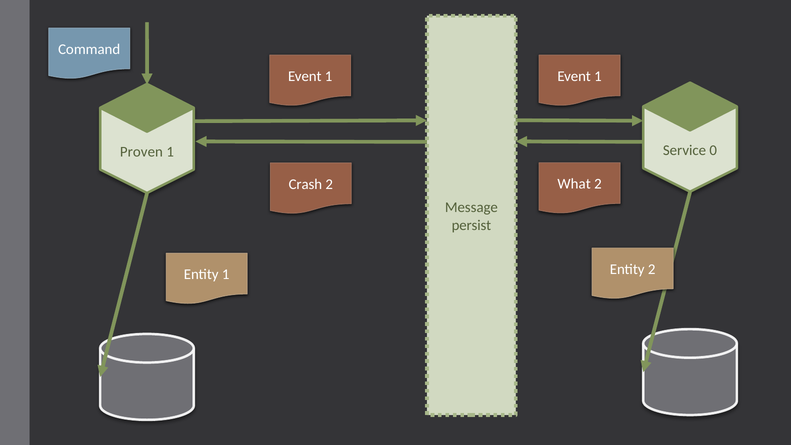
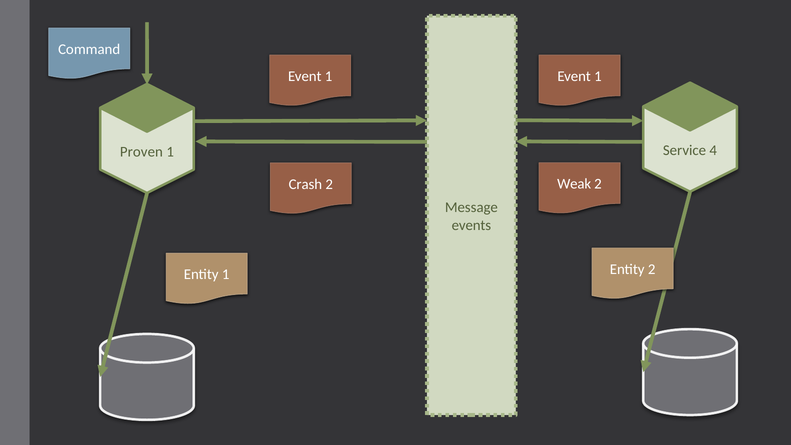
0: 0 -> 4 (713, 150)
What: What -> Weak (574, 184)
persist: persist -> events (471, 225)
